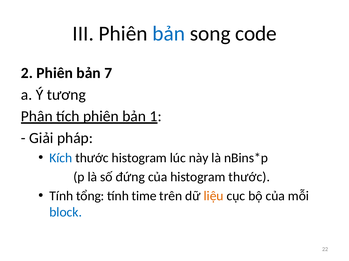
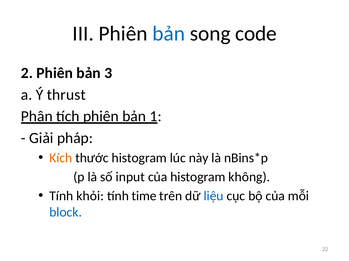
7: 7 -> 3 (108, 73)
tương: tương -> thrust (66, 95)
Kích colour: blue -> orange (61, 158)
đứng: đứng -> input (130, 177)
histogram thước: thước -> không (249, 177)
tổng: tổng -> khỏi (90, 196)
liệu colour: orange -> blue (214, 196)
